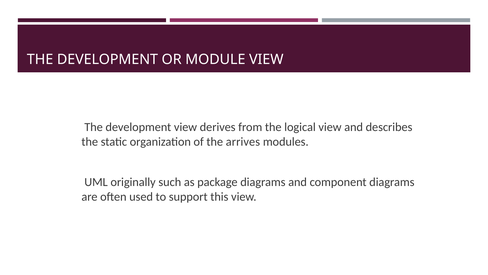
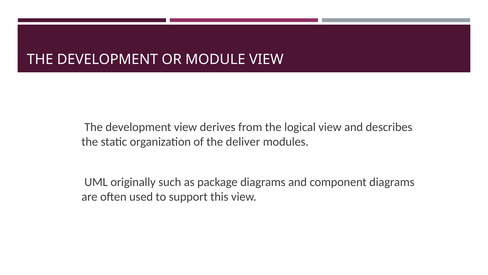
arrives: arrives -> deliver (243, 141)
